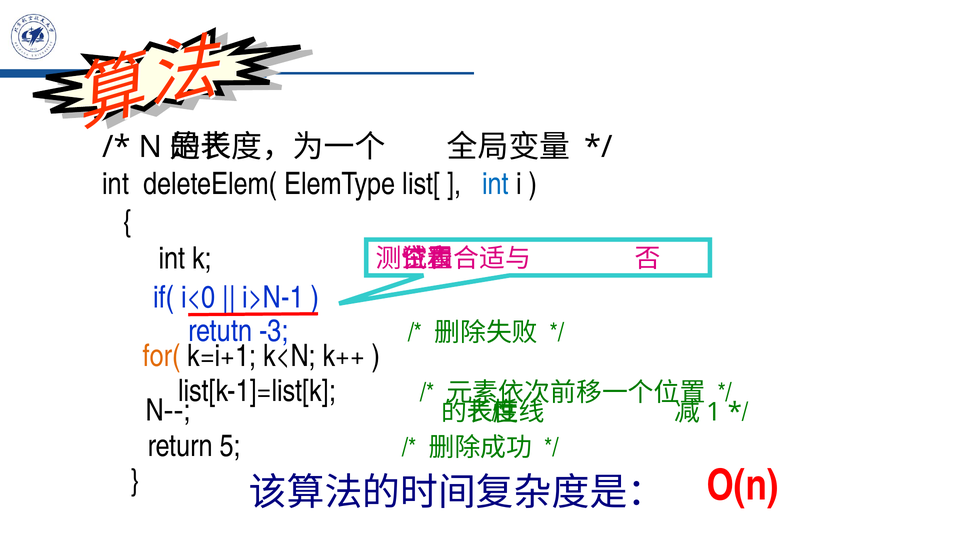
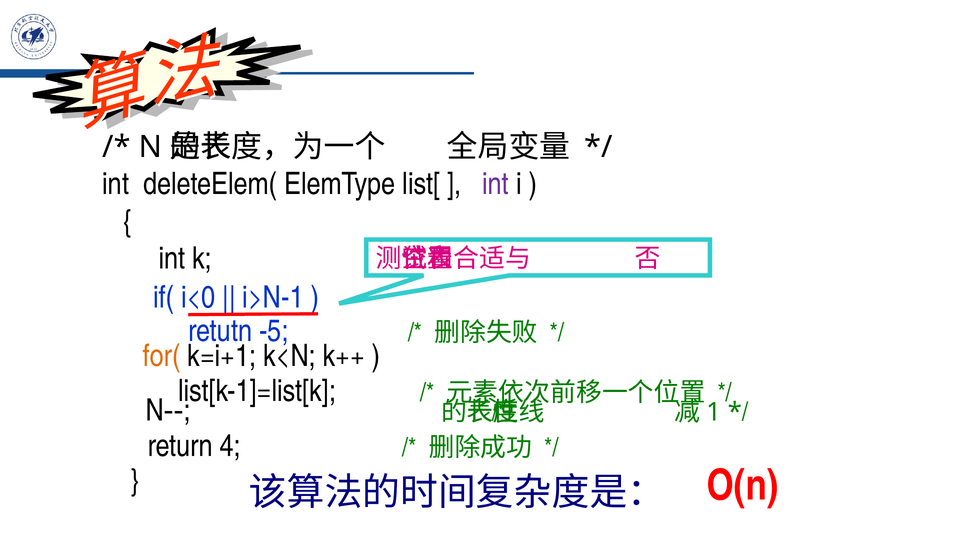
int colour: blue -> purple (496, 184)
-3: -3 -> -5 (274, 331)
5: 5 -> 4 (230, 446)
